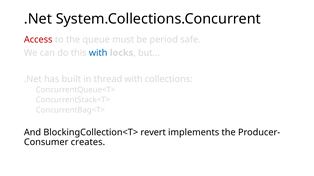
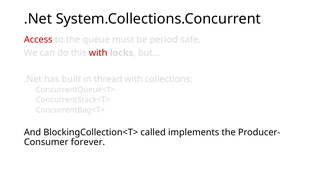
with colour: blue -> red (98, 53)
revert: revert -> called (153, 133)
creates: creates -> forever (88, 143)
